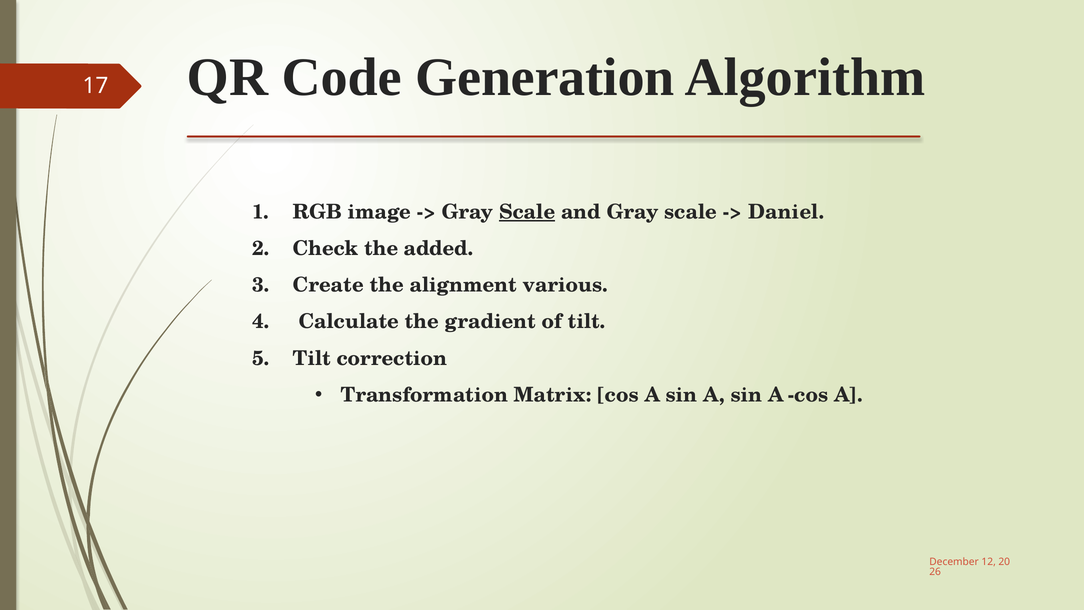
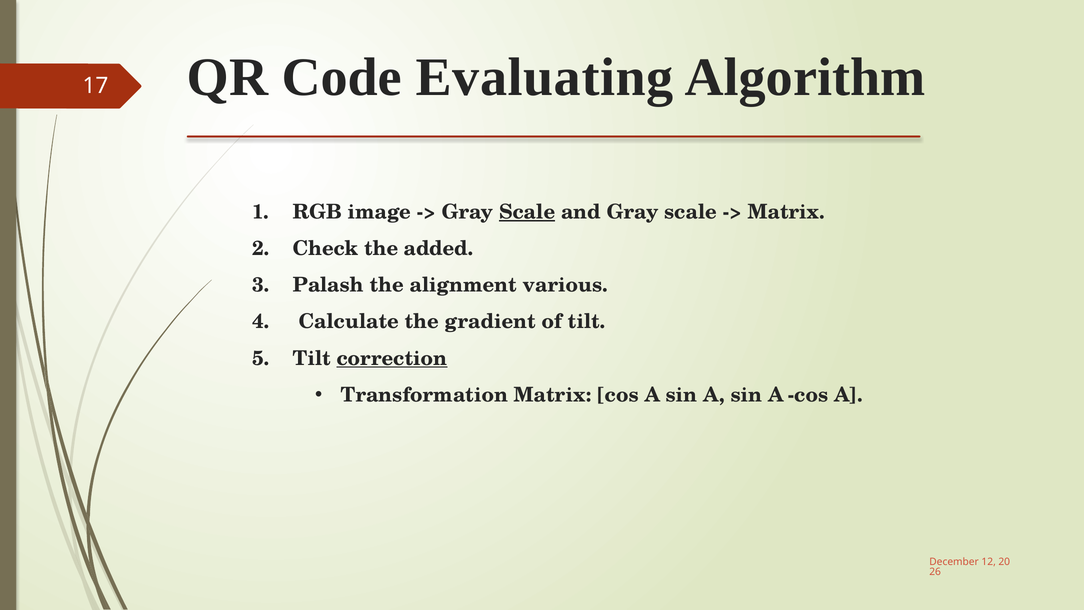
Generation: Generation -> Evaluating (545, 77)
Daniel: Daniel -> Matrix (786, 212)
Create: Create -> Palash (328, 285)
correction underline: none -> present (392, 358)
